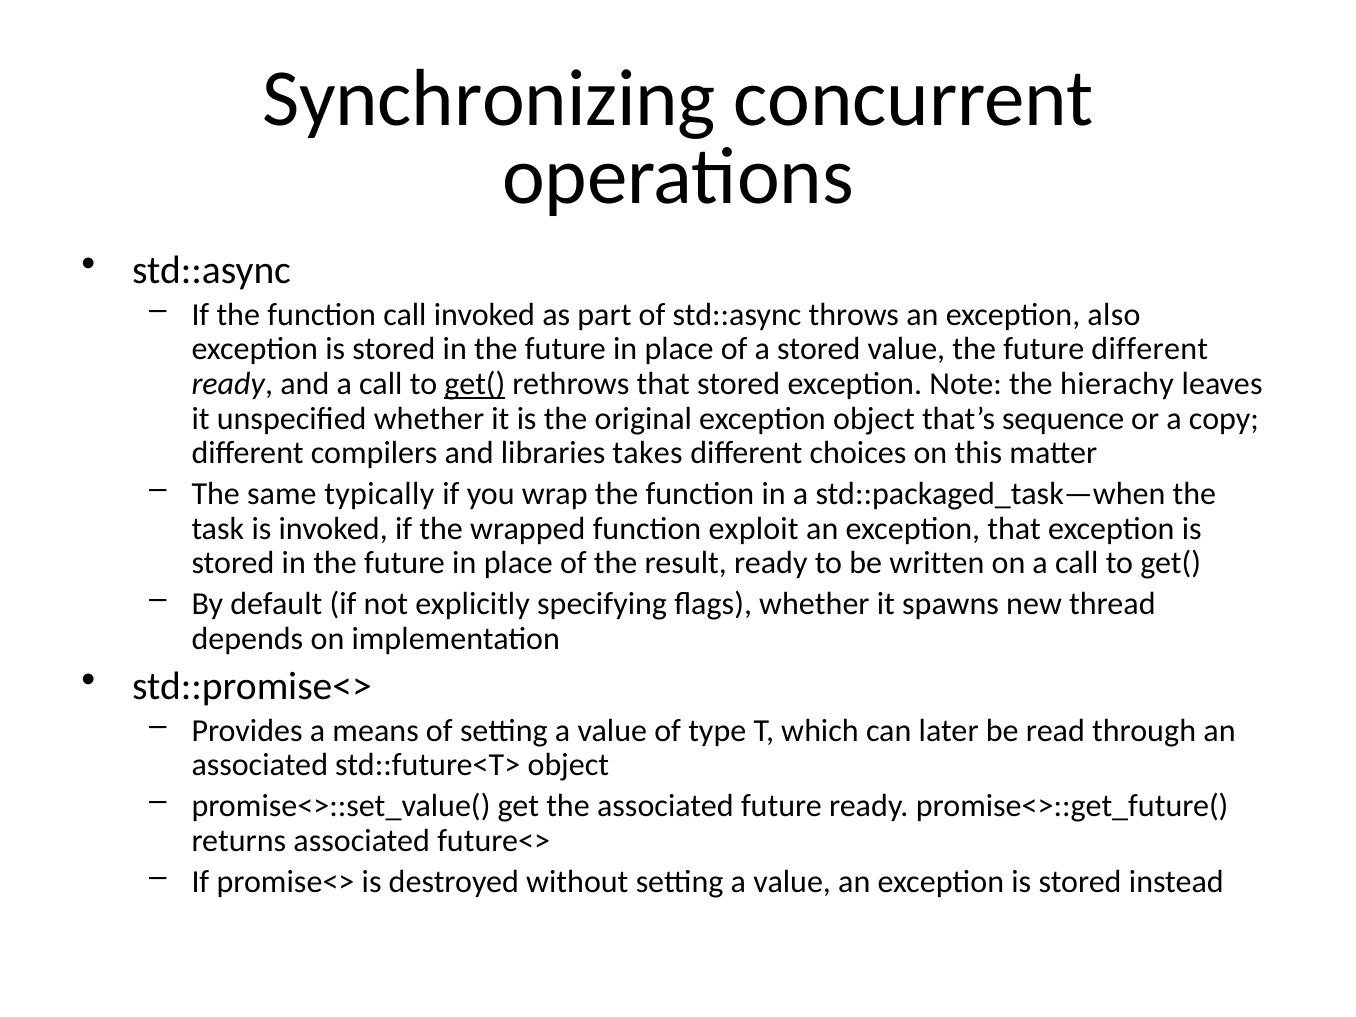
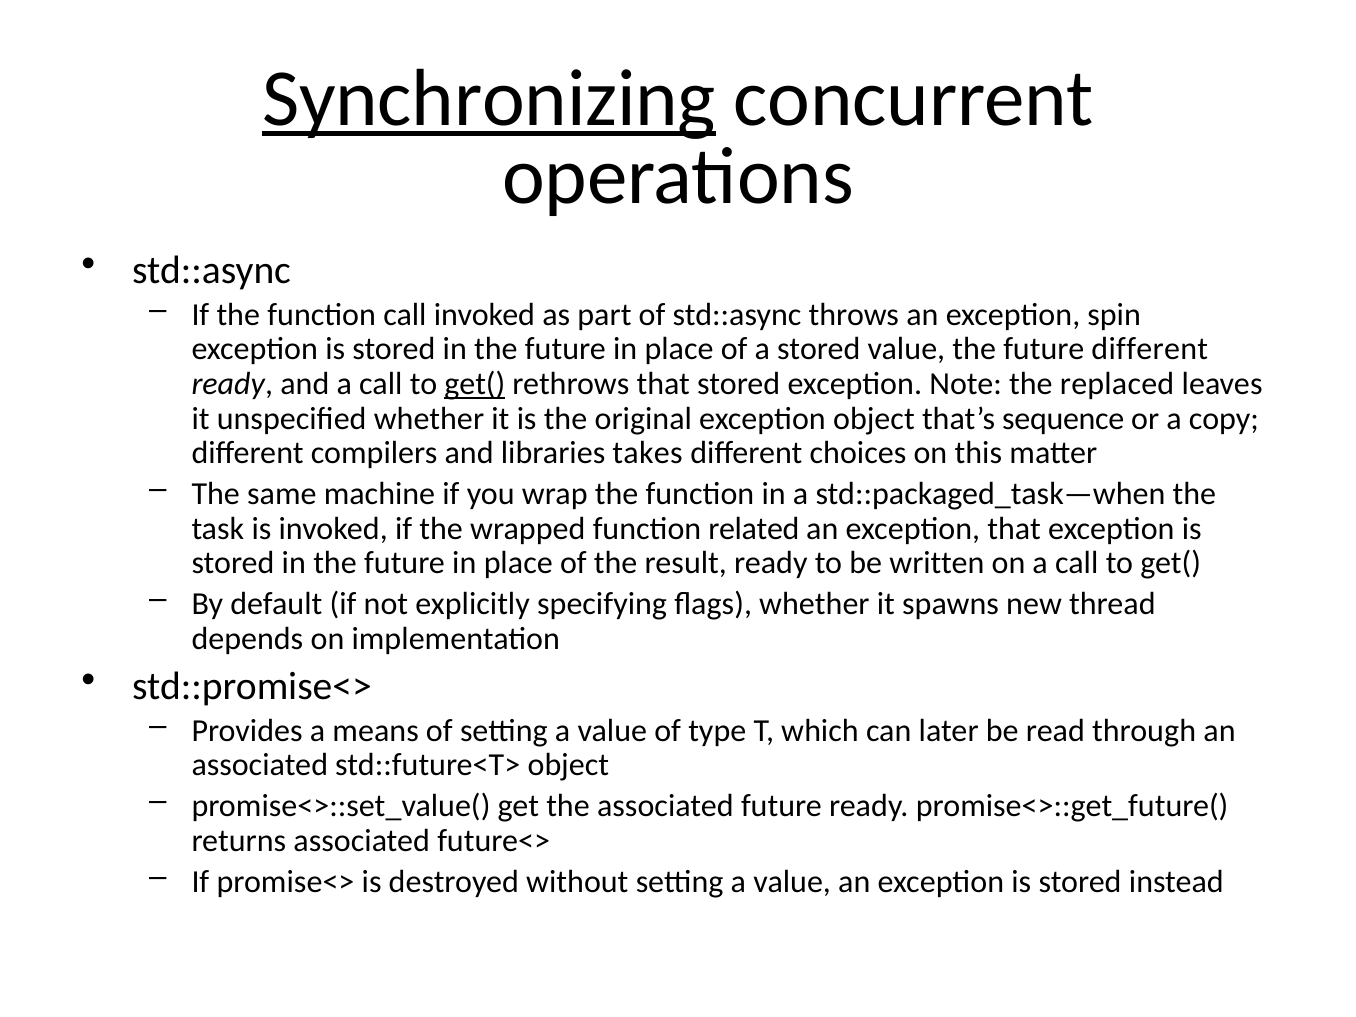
Synchronizing underline: none -> present (489, 99)
also: also -> spin (1114, 315)
hierachy: hierachy -> replaced (1117, 384)
typically: typically -> machine (379, 494)
exploit: exploit -> related (754, 529)
